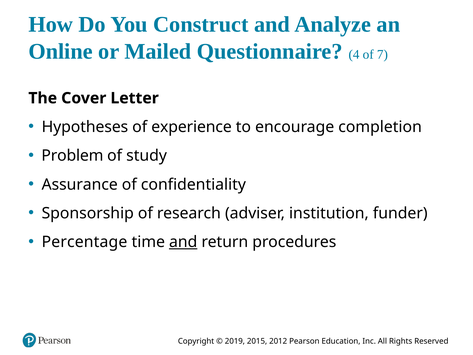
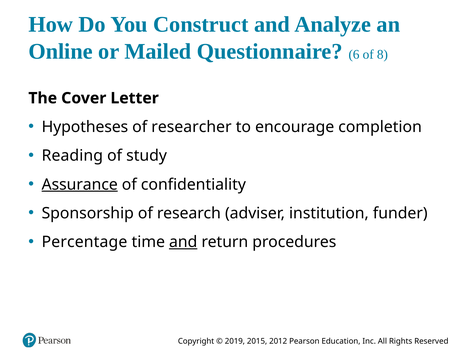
4: 4 -> 6 (354, 54)
7: 7 -> 8 (382, 54)
experience: experience -> researcher (191, 127)
Problem: Problem -> Reading (72, 156)
Assurance underline: none -> present (80, 184)
